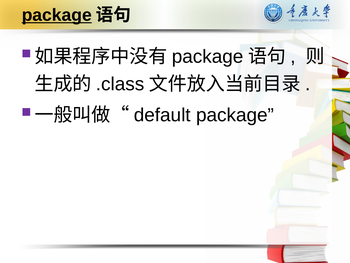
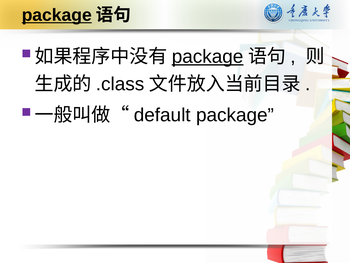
package underline: none -> present (208, 57)
